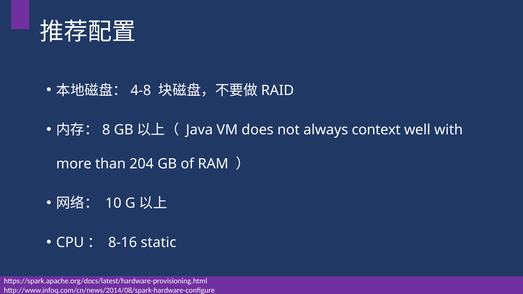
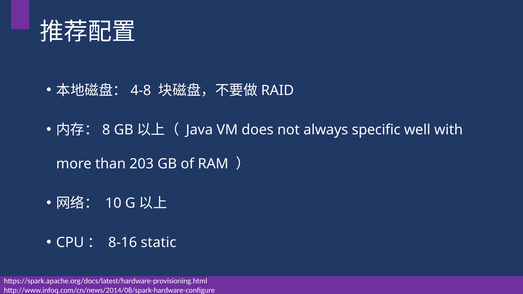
context: context -> specific (376, 130)
204: 204 -> 203 (142, 164)
